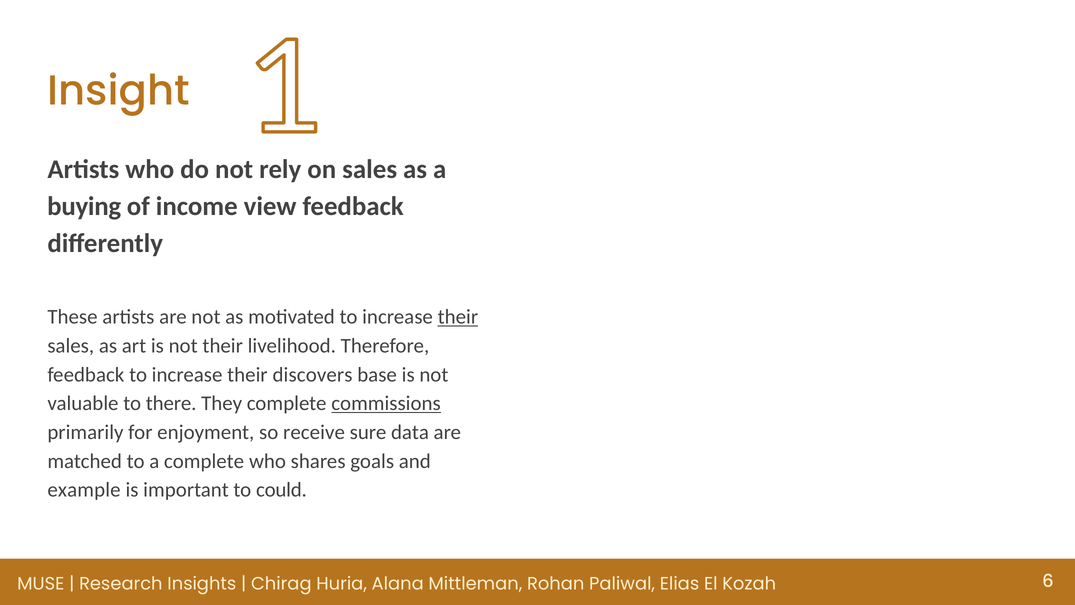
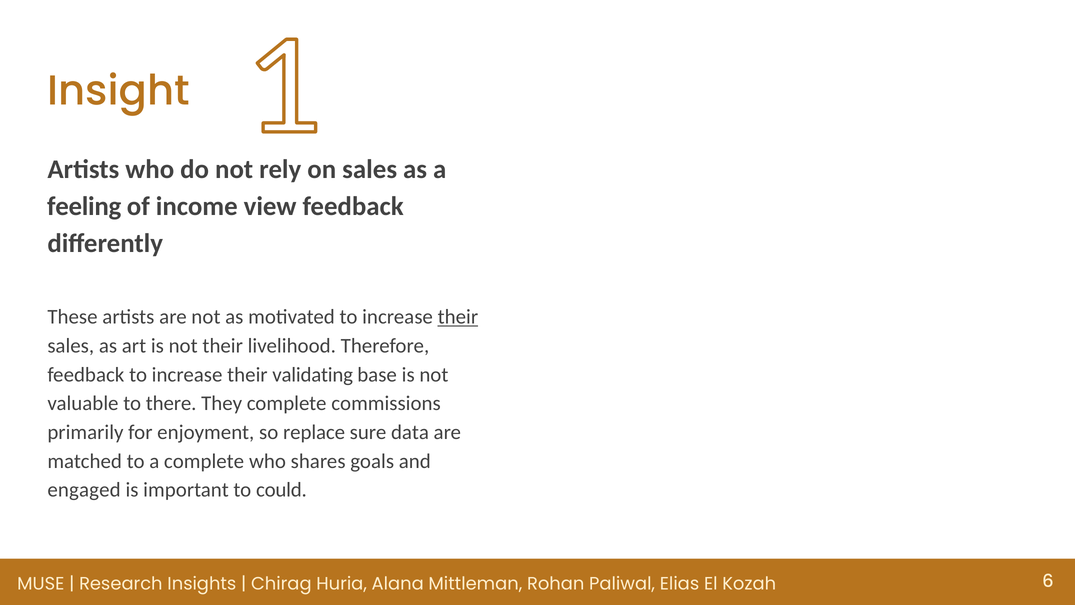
buying: buying -> feeling (84, 206)
discovers: discovers -> validating (313, 375)
commissions underline: present -> none (386, 403)
receive: receive -> replace (314, 432)
example: example -> engaged (84, 490)
